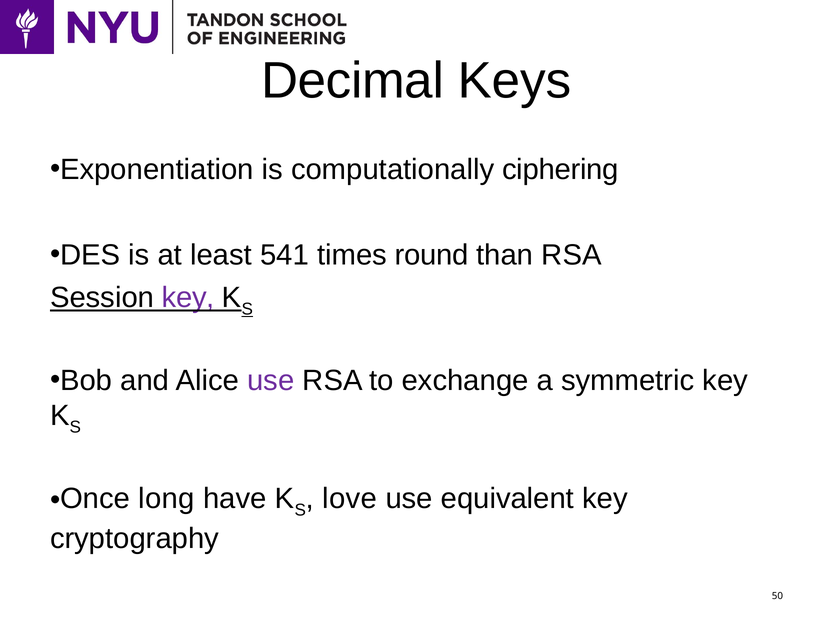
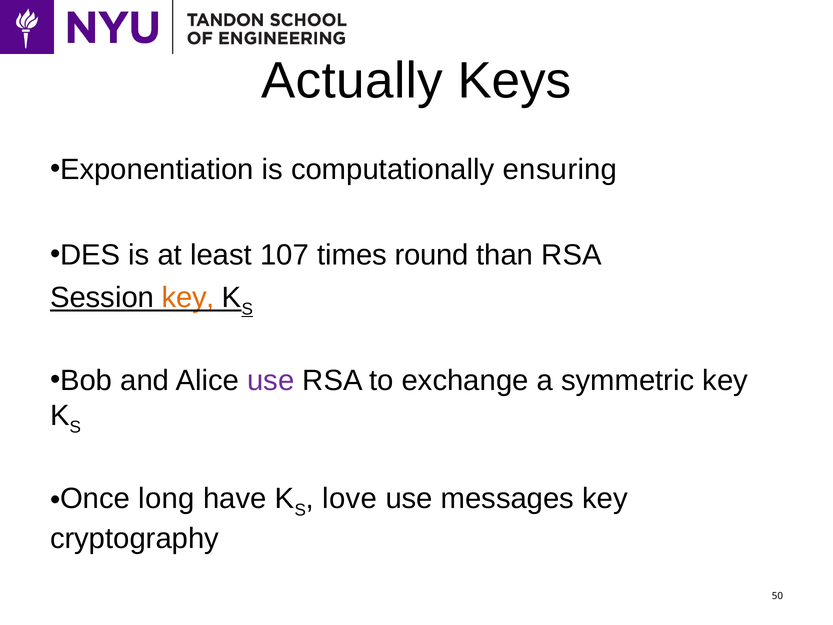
Decimal: Decimal -> Actually (352, 81)
ciphering: ciphering -> ensuring (560, 170)
541: 541 -> 107 (284, 255)
key colour: purple -> orange (188, 298)
equivalent: equivalent -> messages (507, 498)
